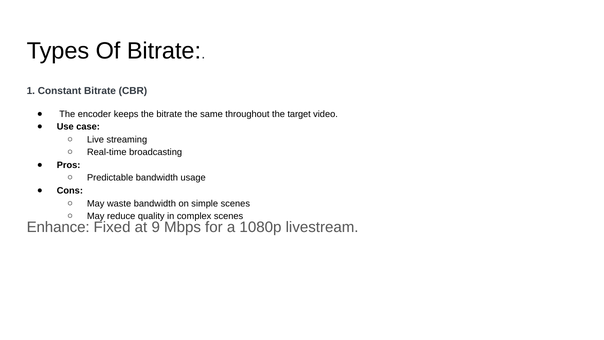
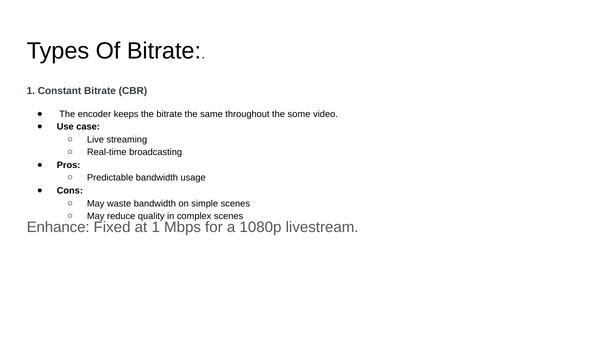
target: target -> some (299, 114)
at 9: 9 -> 1 (156, 227)
